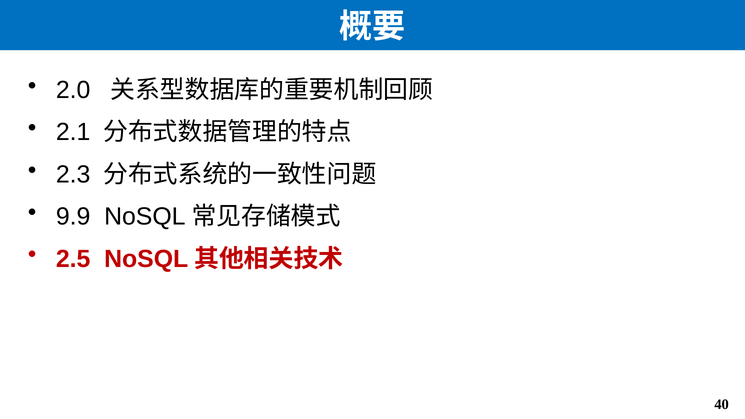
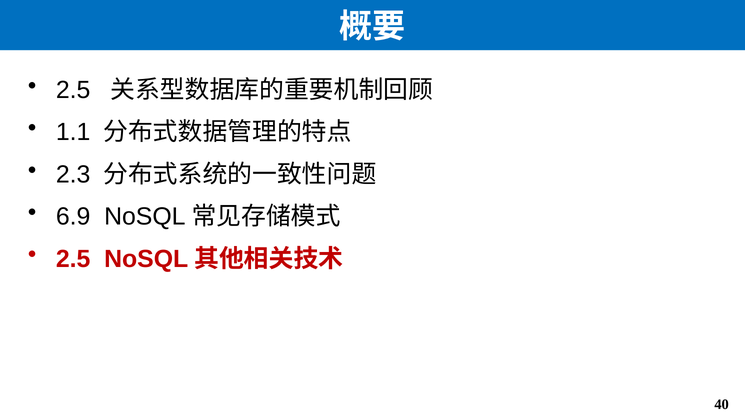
2.0: 2.0 -> 2.5 (73, 90)
2.1: 2.1 -> 1.1 (73, 132)
9.9: 9.9 -> 6.9 (73, 217)
